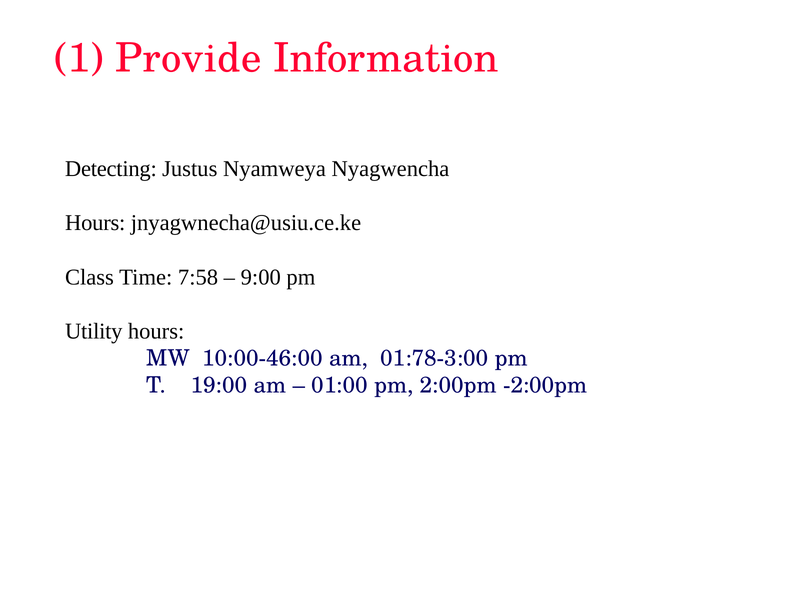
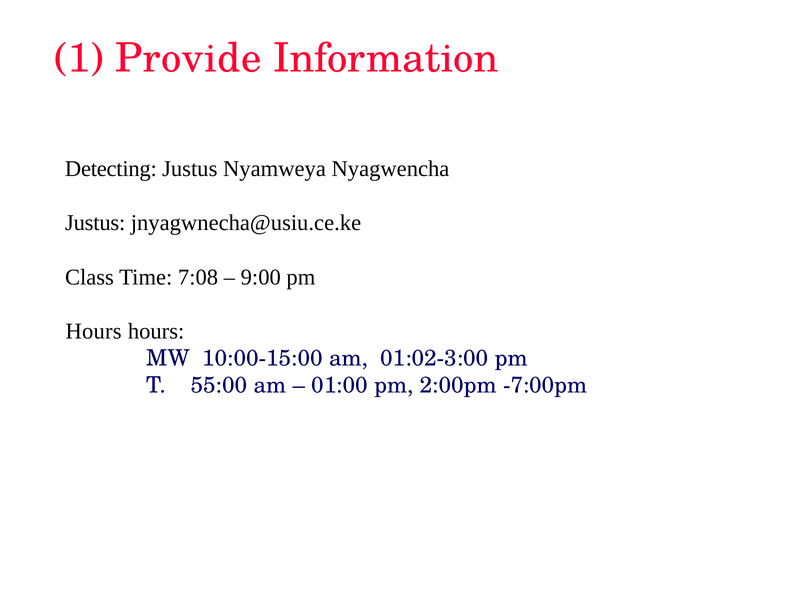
Hours: Hours -> Justus (95, 223)
7:58: 7:58 -> 7:08 (198, 277)
Utility: Utility -> Hours (94, 331)
10:00-46:00: 10:00-46:00 -> 10:00-15:00 (262, 358)
01:78-3:00: 01:78-3:00 -> 01:02-3:00 (434, 358)
19:00: 19:00 -> 55:00 (219, 385)
-2:00pm: -2:00pm -> -7:00pm (545, 385)
